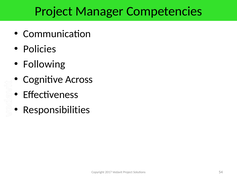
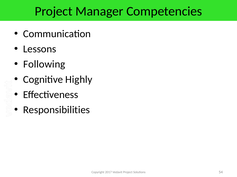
Policies: Policies -> Lessons (40, 49)
Across: Across -> Highly (79, 80)
